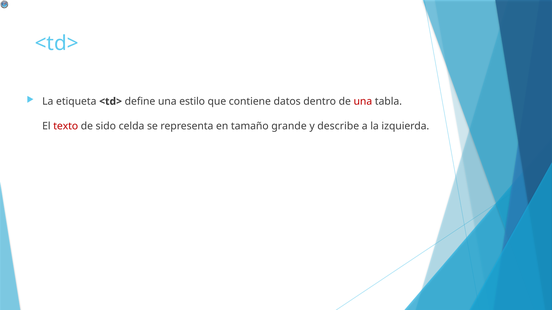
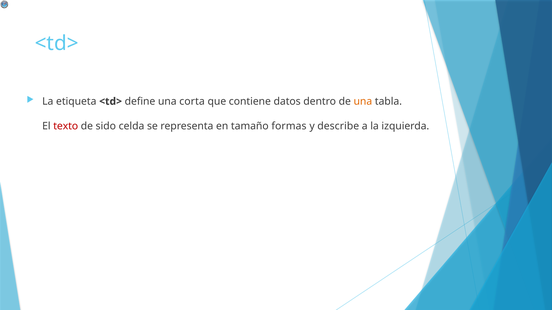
estilo: estilo -> corta (192, 102)
una colour: red -> orange (363, 102)
grande: grande -> formas (289, 126)
